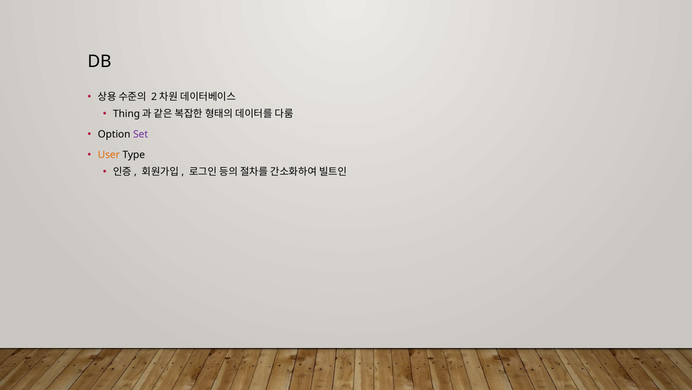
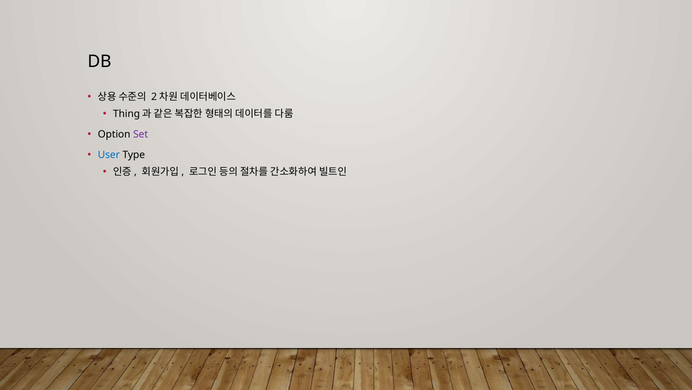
User colour: orange -> blue (109, 155)
